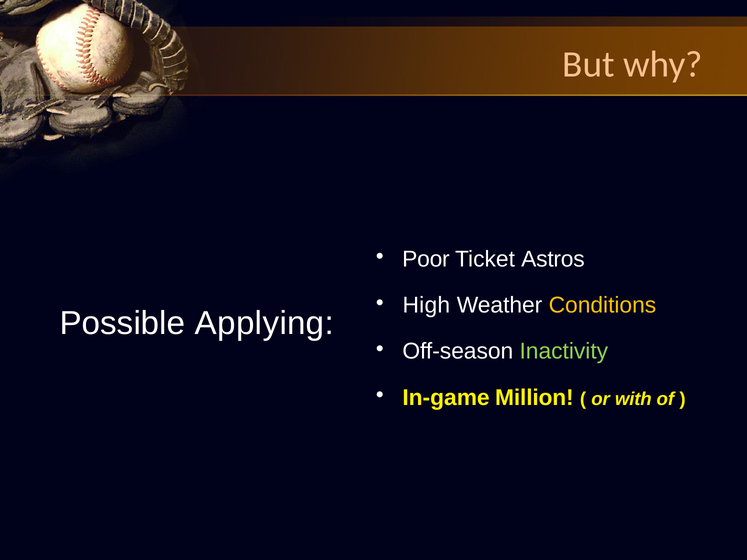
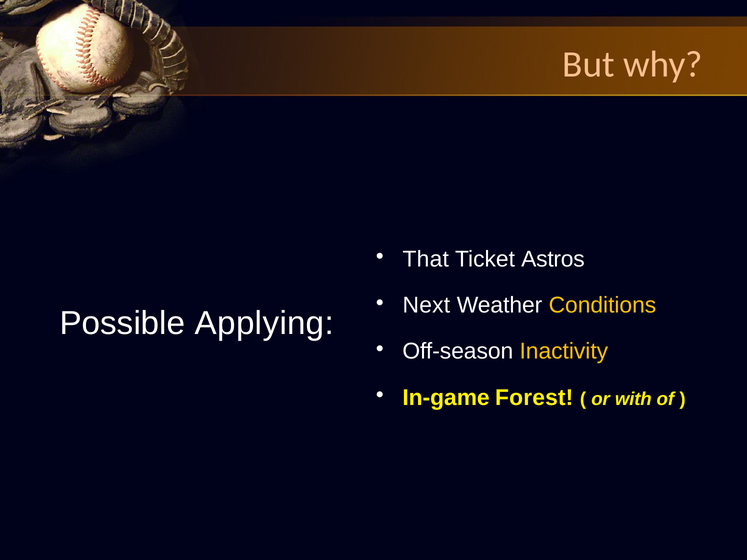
Poor: Poor -> That (426, 259)
High: High -> Next (426, 305)
Inactivity colour: light green -> yellow (564, 352)
Million: Million -> Forest (534, 398)
